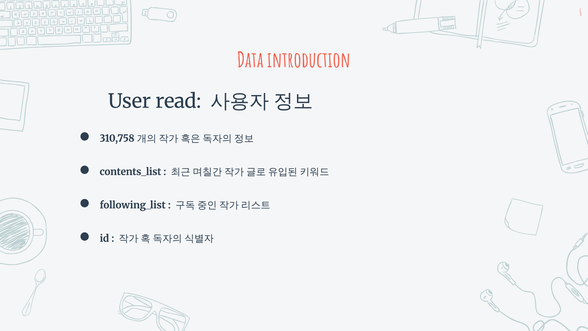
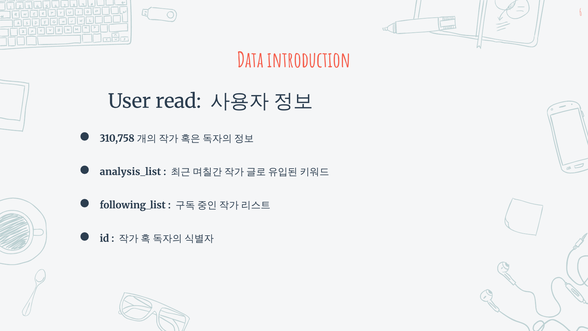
contents_list: contents_list -> analysis_list (130, 172)
